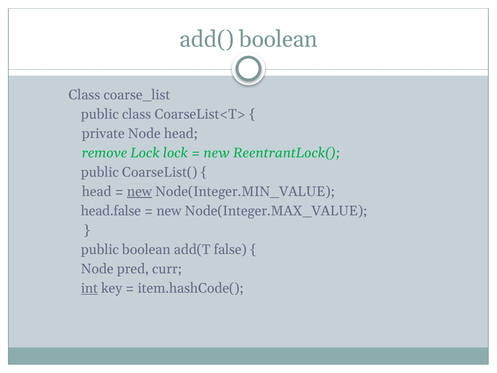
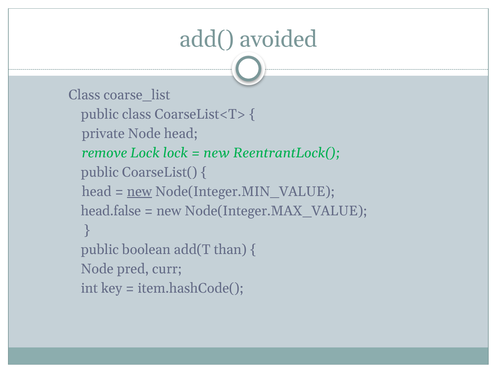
add( boolean: boolean -> avoided (278, 39)
false: false -> than (230, 250)
int underline: present -> none (89, 288)
